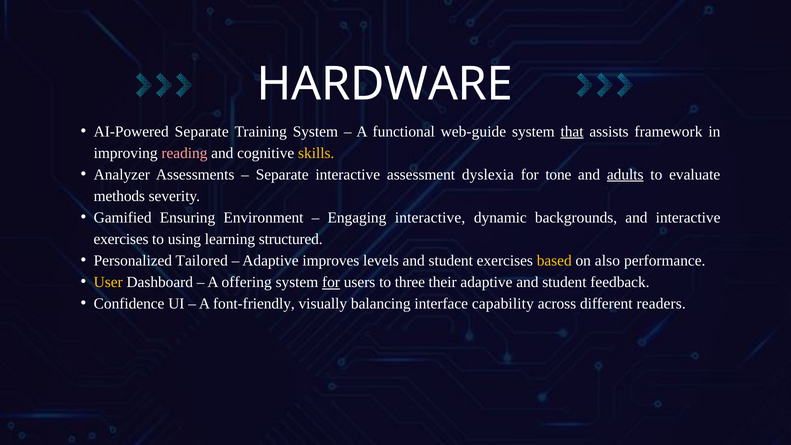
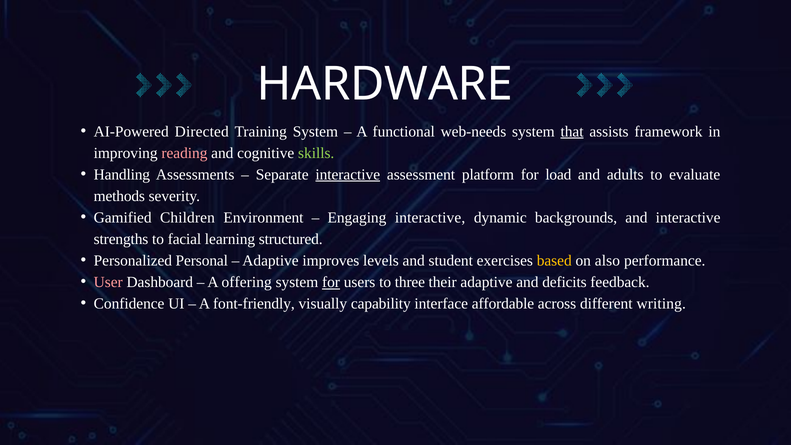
AI-Powered Separate: Separate -> Directed (202, 131)
web-guide: web-guide -> web-needs (473, 131)
skills colour: yellow -> light green (316, 153)
Analyzer: Analyzer -> Handling (122, 175)
interactive underline: none -> present (348, 175)
dyslexia: dyslexia -> platform (488, 175)
tone: tone -> load (558, 175)
adults underline: present -> none (625, 175)
Ensuring: Ensuring -> Children (187, 218)
exercises: exercises -> strengths (121, 239)
using: using -> facial (184, 239)
Tailored: Tailored -> Personal (202, 261)
User colour: yellow -> pink (108, 282)
student: student -> deficits (564, 282)
balancing: balancing -> capability (381, 304)
capability: capability -> affordable (503, 304)
readers: readers -> writing (661, 304)
